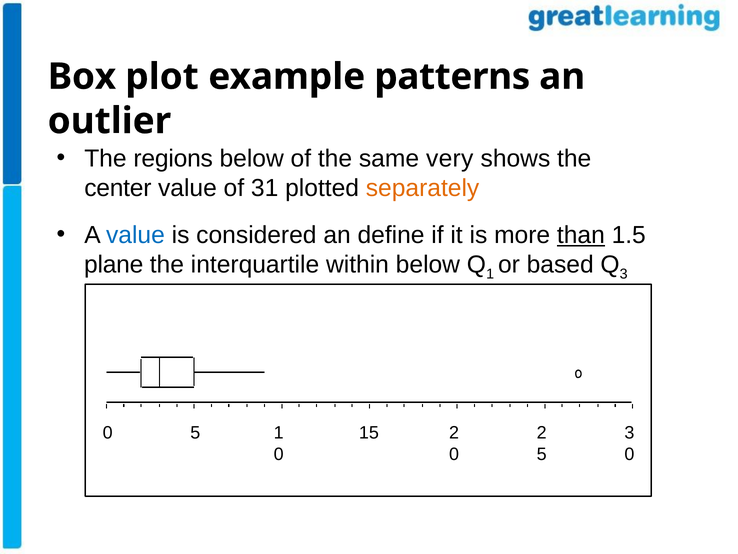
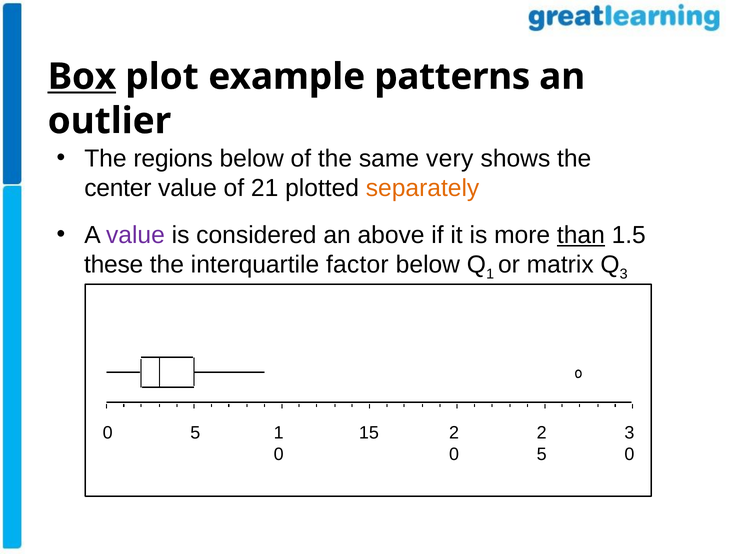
Box underline: none -> present (82, 77)
31: 31 -> 21 (265, 188)
value colour: blue -> purple (135, 235)
define: define -> above (391, 235)
plane: plane -> these (114, 264)
within: within -> factor (357, 264)
based: based -> matrix (560, 264)
